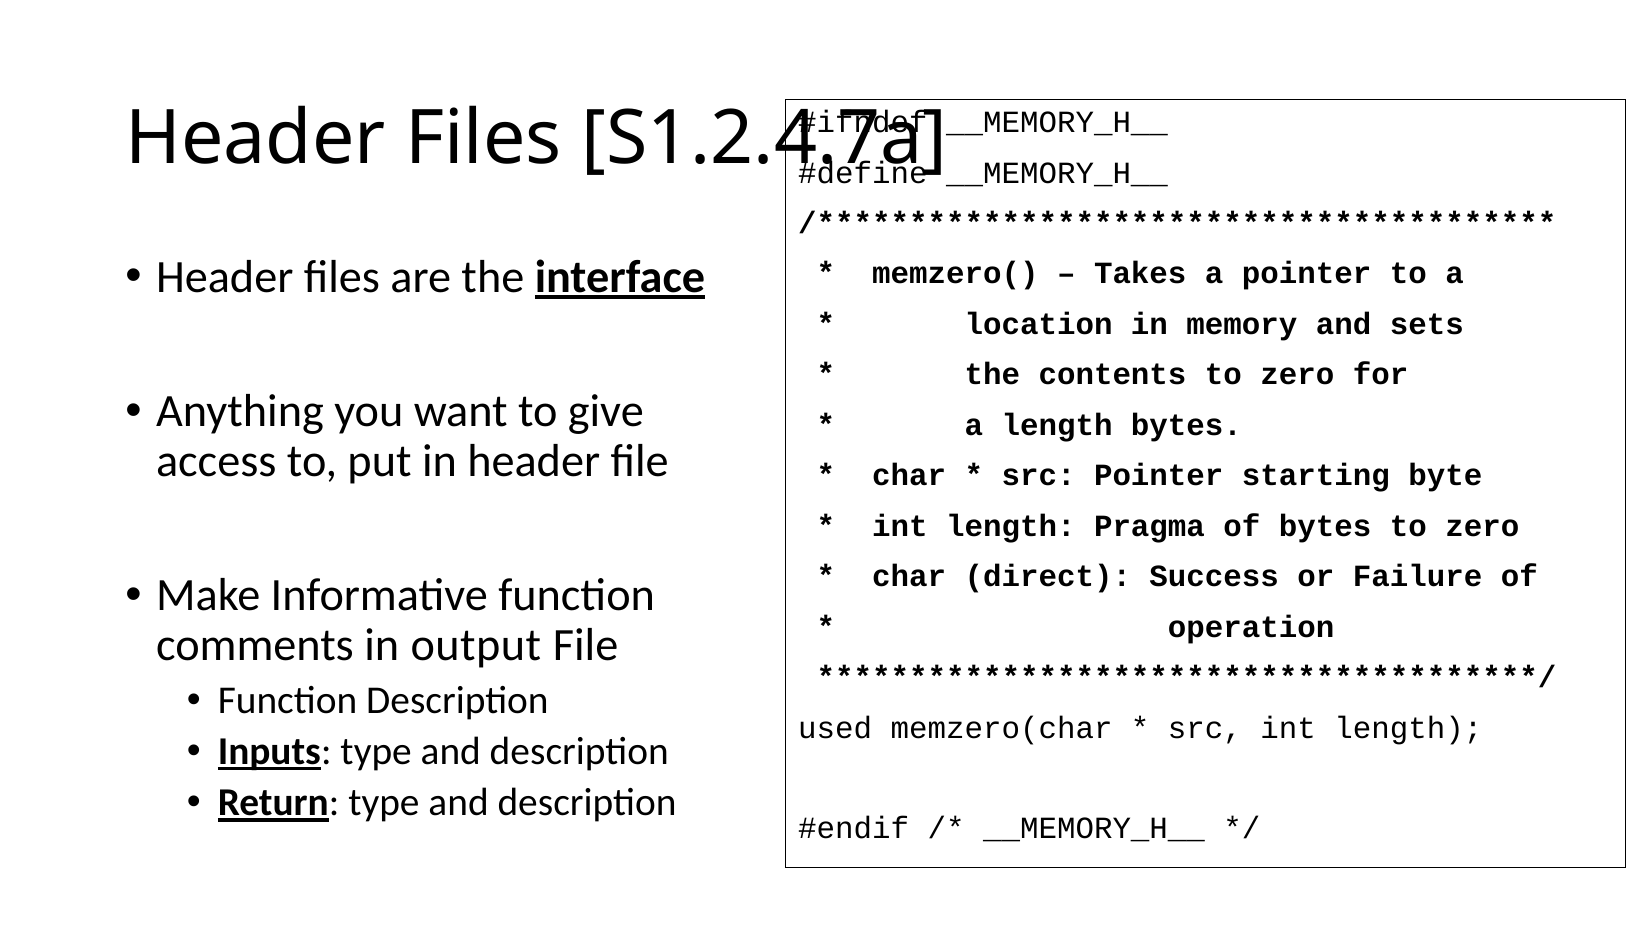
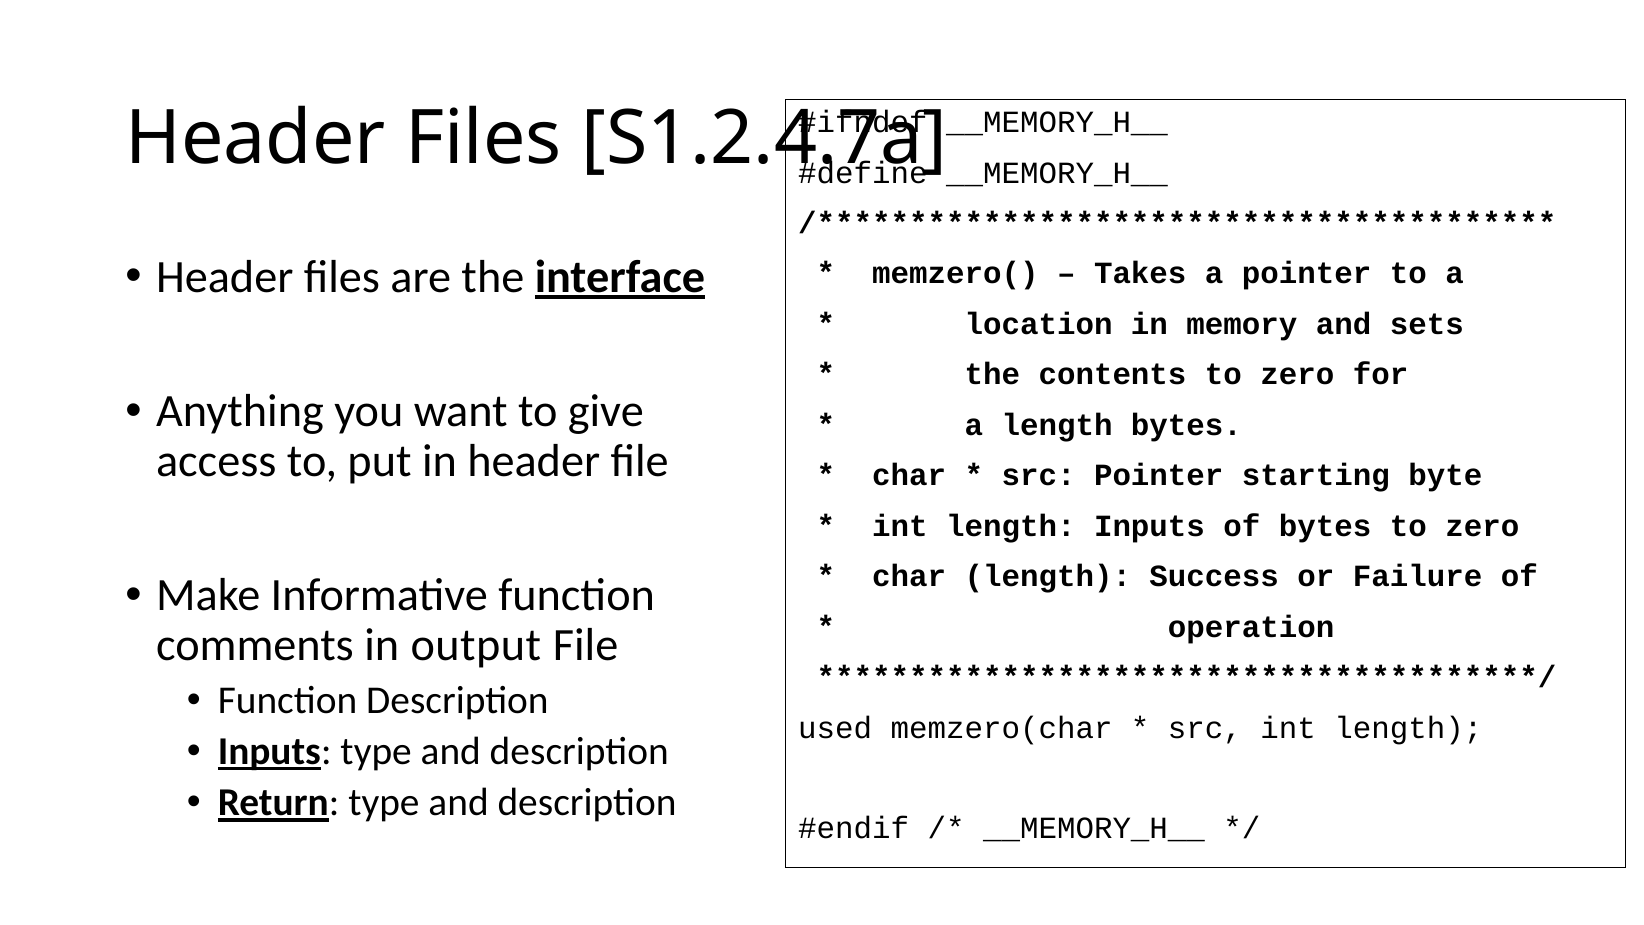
length Pragma: Pragma -> Inputs (1149, 526)
char direct: direct -> length (1048, 576)
